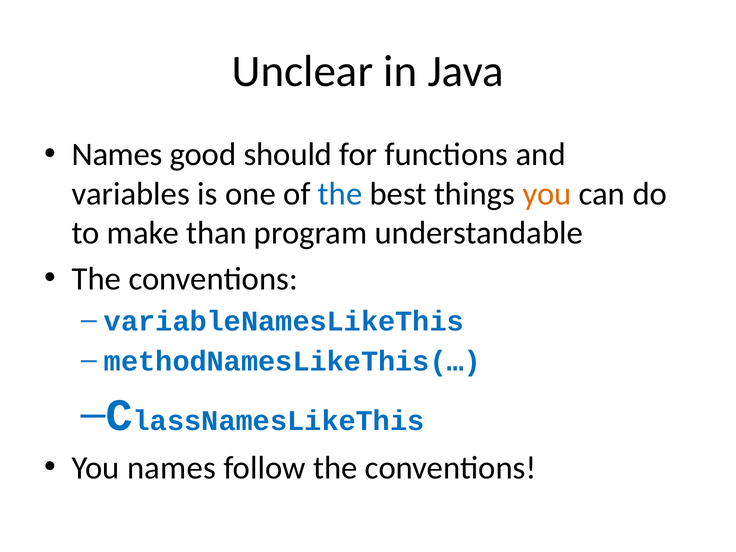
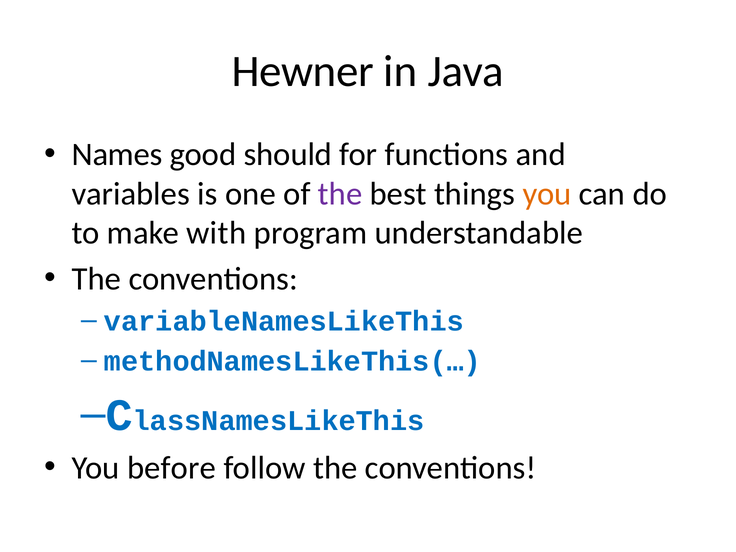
Unclear: Unclear -> Hewner (303, 71)
the colour: blue -> purple (340, 194)
than: than -> with (216, 233)
You names: names -> before (172, 468)
